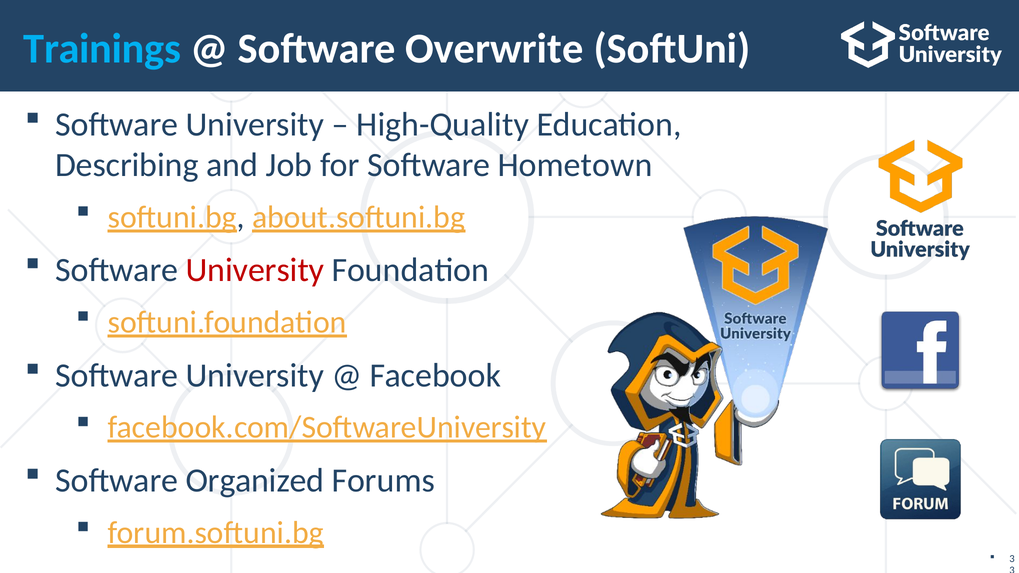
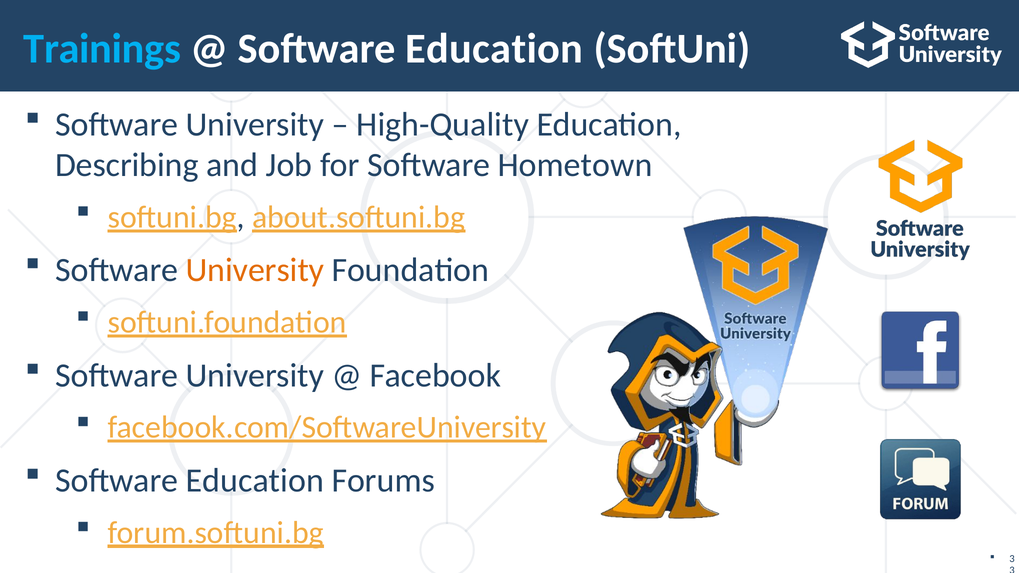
Overwrite: Overwrite -> Education (494, 49)
University colour: red -> orange (255, 270)
Organized: Organized -> Education (255, 481)
